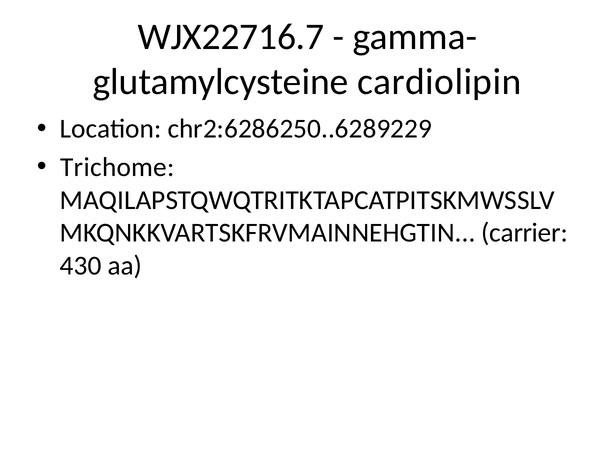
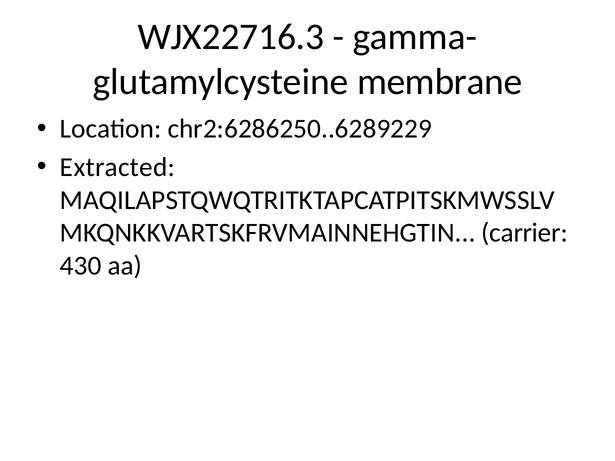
WJX22716.7: WJX22716.7 -> WJX22716.3 (231, 37)
cardiolipin: cardiolipin -> membrane (440, 82)
Trichome: Trichome -> Extracted (117, 167)
